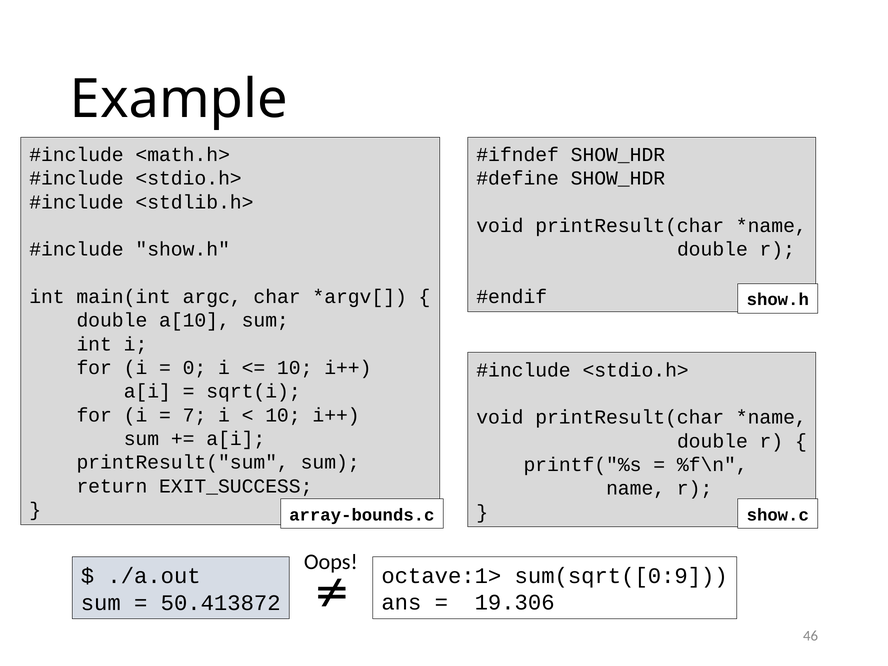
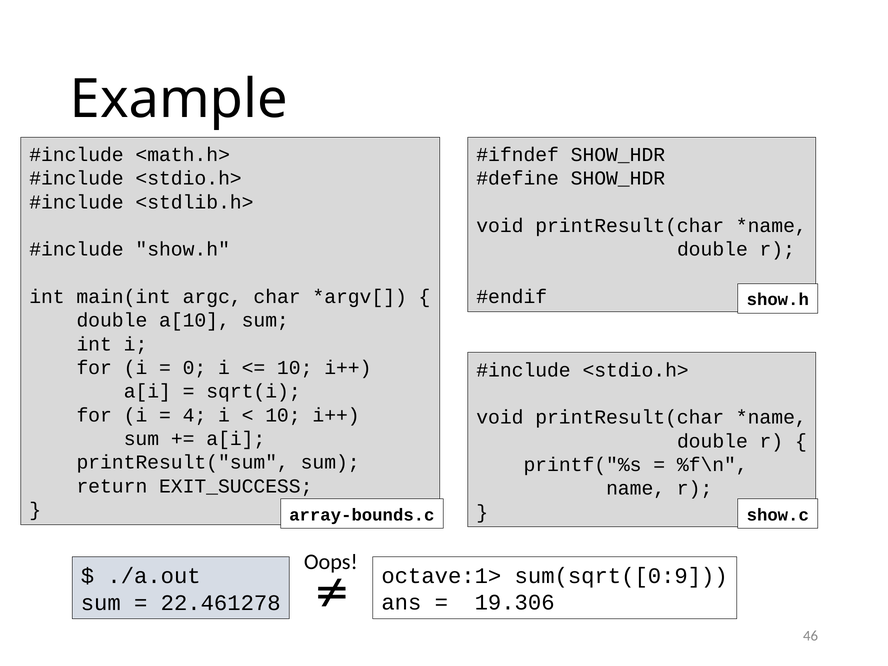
7: 7 -> 4 (195, 415)
50.413872: 50.413872 -> 22.461278 (221, 603)
